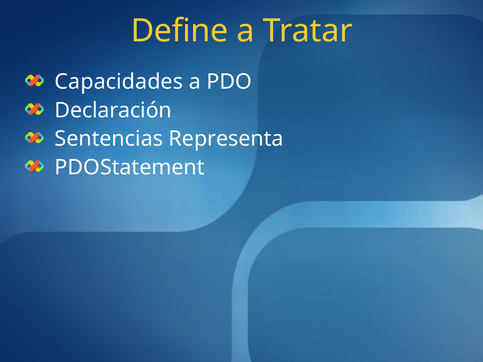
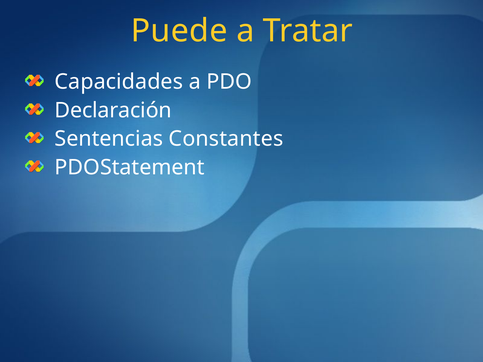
Define: Define -> Puede (179, 31)
Representa: Representa -> Constantes (226, 139)
